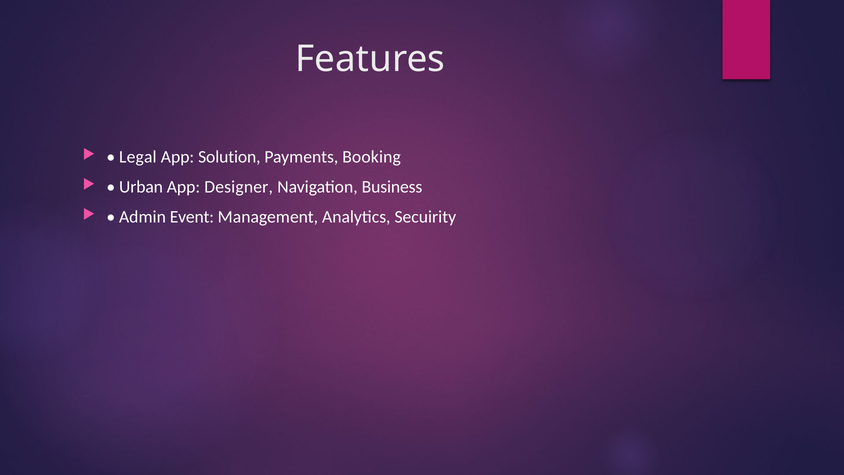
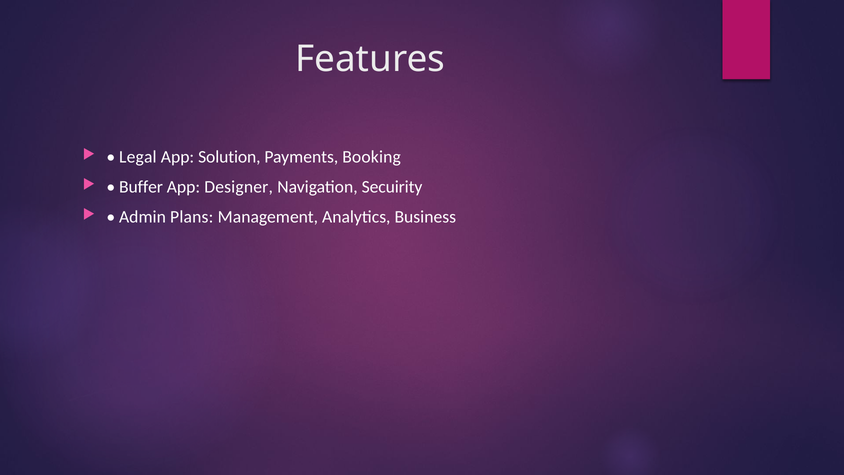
Urban: Urban -> Buffer (141, 187)
Business: Business -> Secuirity (392, 187)
Event: Event -> Plans (192, 217)
Secuirity: Secuirity -> Business (425, 217)
